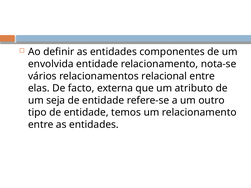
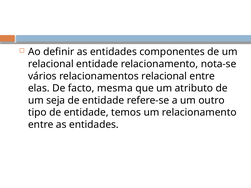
envolvida: envolvida -> relacional (51, 64)
externa: externa -> mesma (115, 88)
